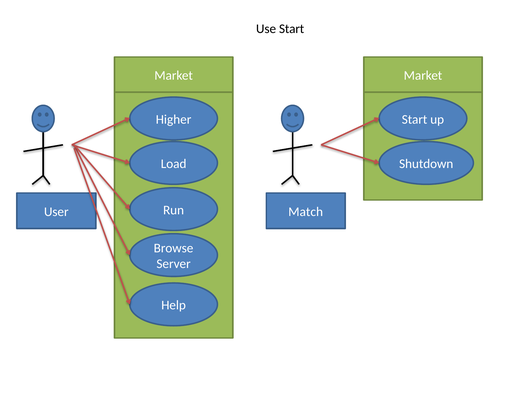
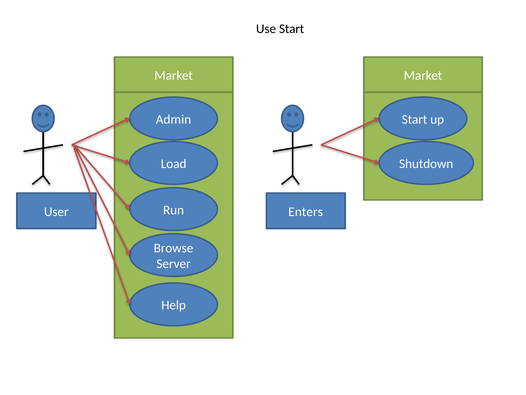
Higher: Higher -> Admin (174, 119)
Match: Match -> Enters (306, 211)
